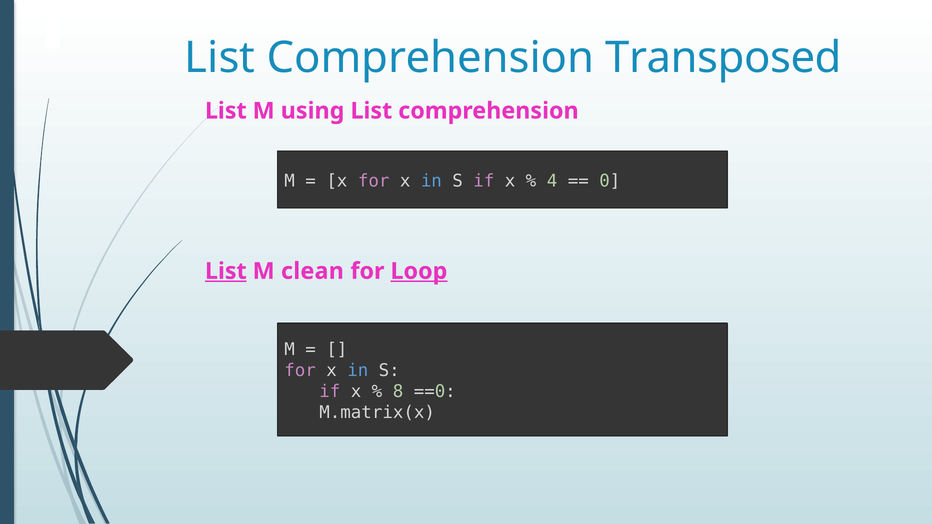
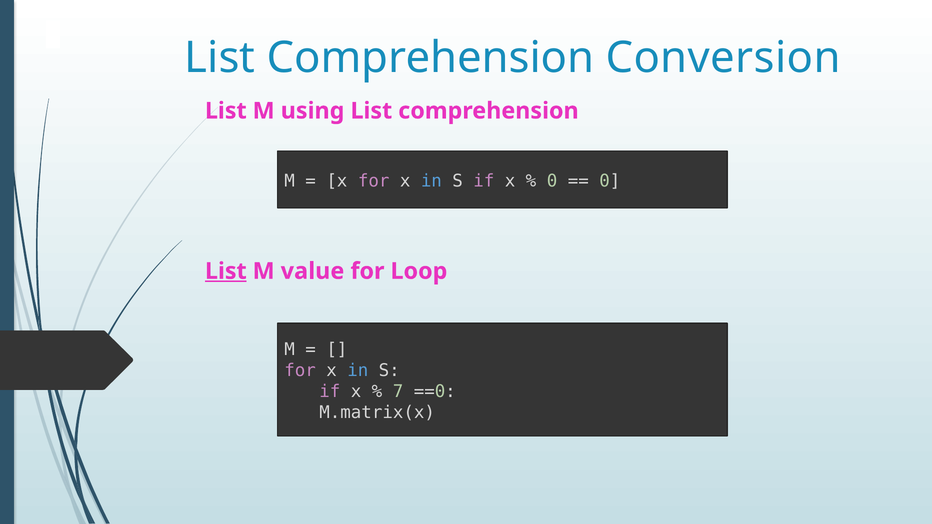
Transposed: Transposed -> Conversion (723, 58)
4: 4 -> 0 (552, 181)
clean: clean -> value (313, 271)
Loop underline: present -> none (419, 271)
8: 8 -> 7 (398, 392)
